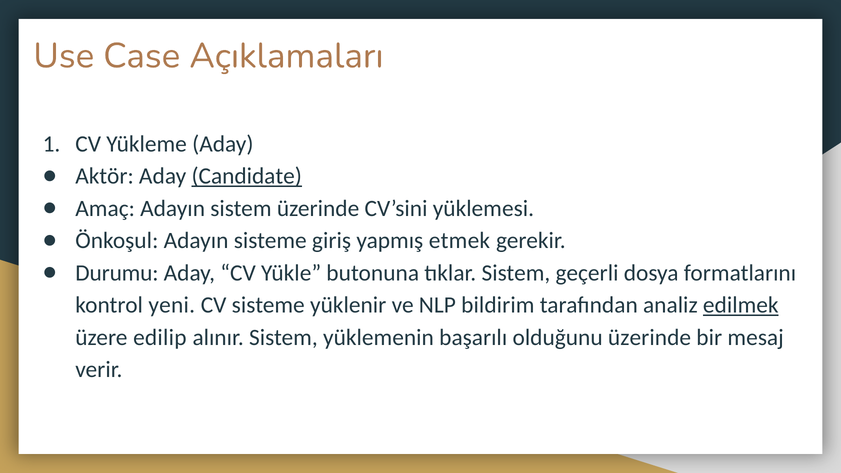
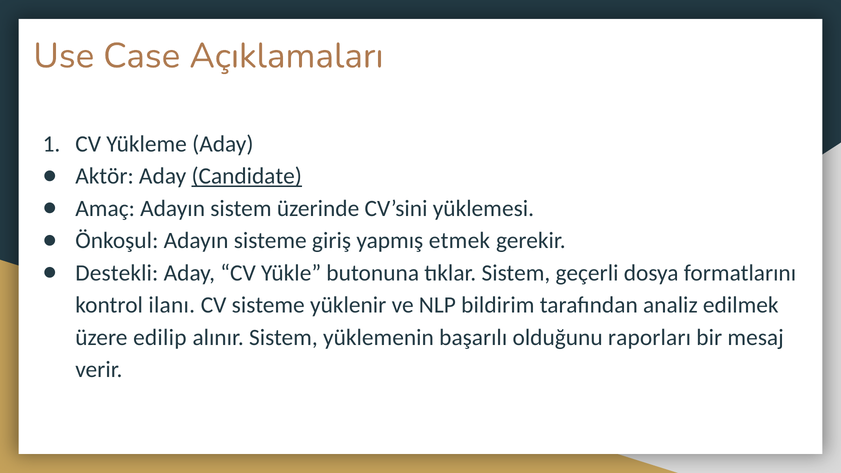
Durumu: Durumu -> Destekli (117, 273)
yeni: yeni -> ilanı (172, 305)
edilmek underline: present -> none (741, 305)
olduğunu üzerinde: üzerinde -> raporları (649, 337)
